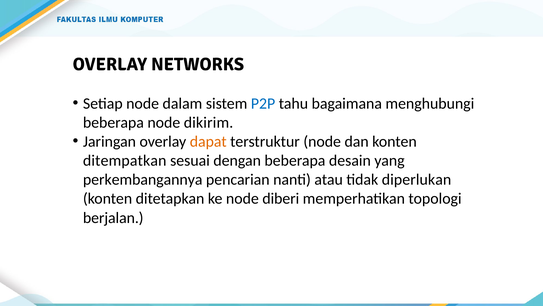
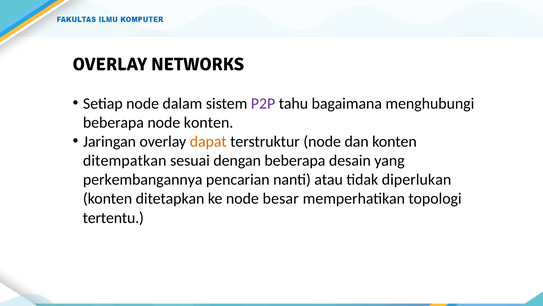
P2P colour: blue -> purple (263, 103)
node dikirim: dikirim -> konten (209, 122)
diberi: diberi -> besar (281, 198)
berjalan: berjalan -> tertentu (113, 217)
